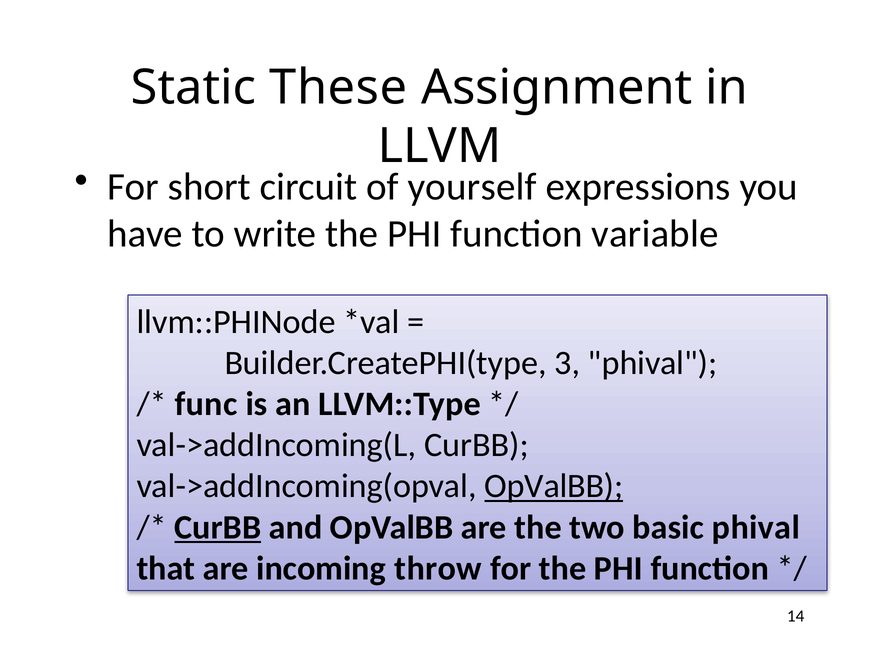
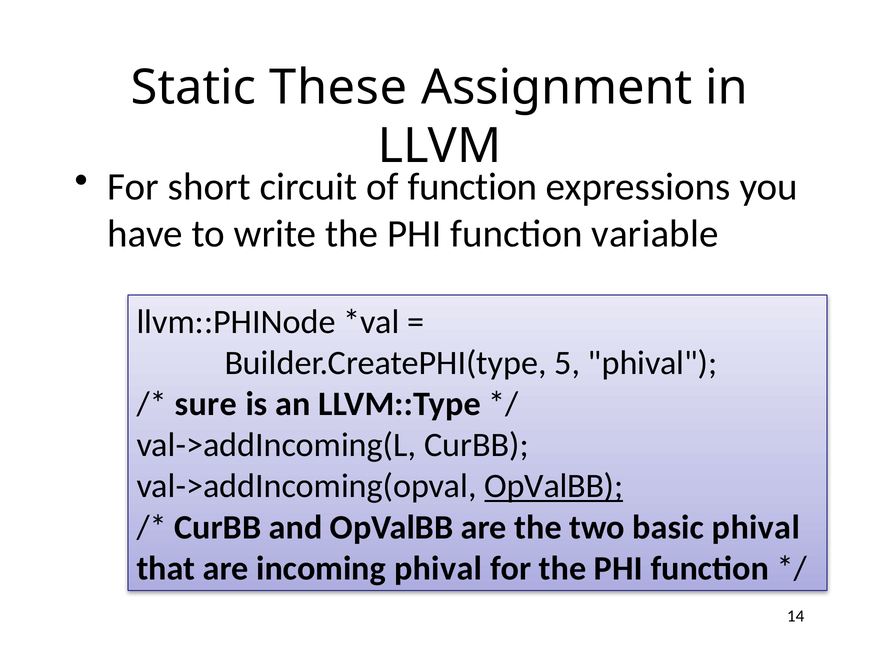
of yourself: yourself -> function (473, 187)
3: 3 -> 5 (567, 363)
func: func -> sure (206, 404)
CurBB underline: present -> none (218, 527)
incoming throw: throw -> phival (438, 568)
